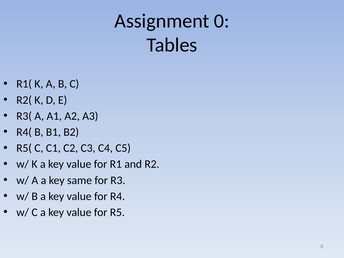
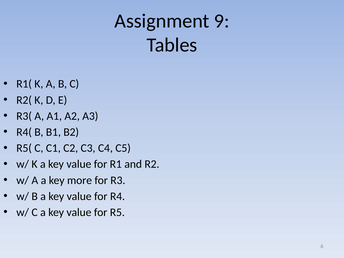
0: 0 -> 9 (222, 21)
same: same -> more (80, 180)
